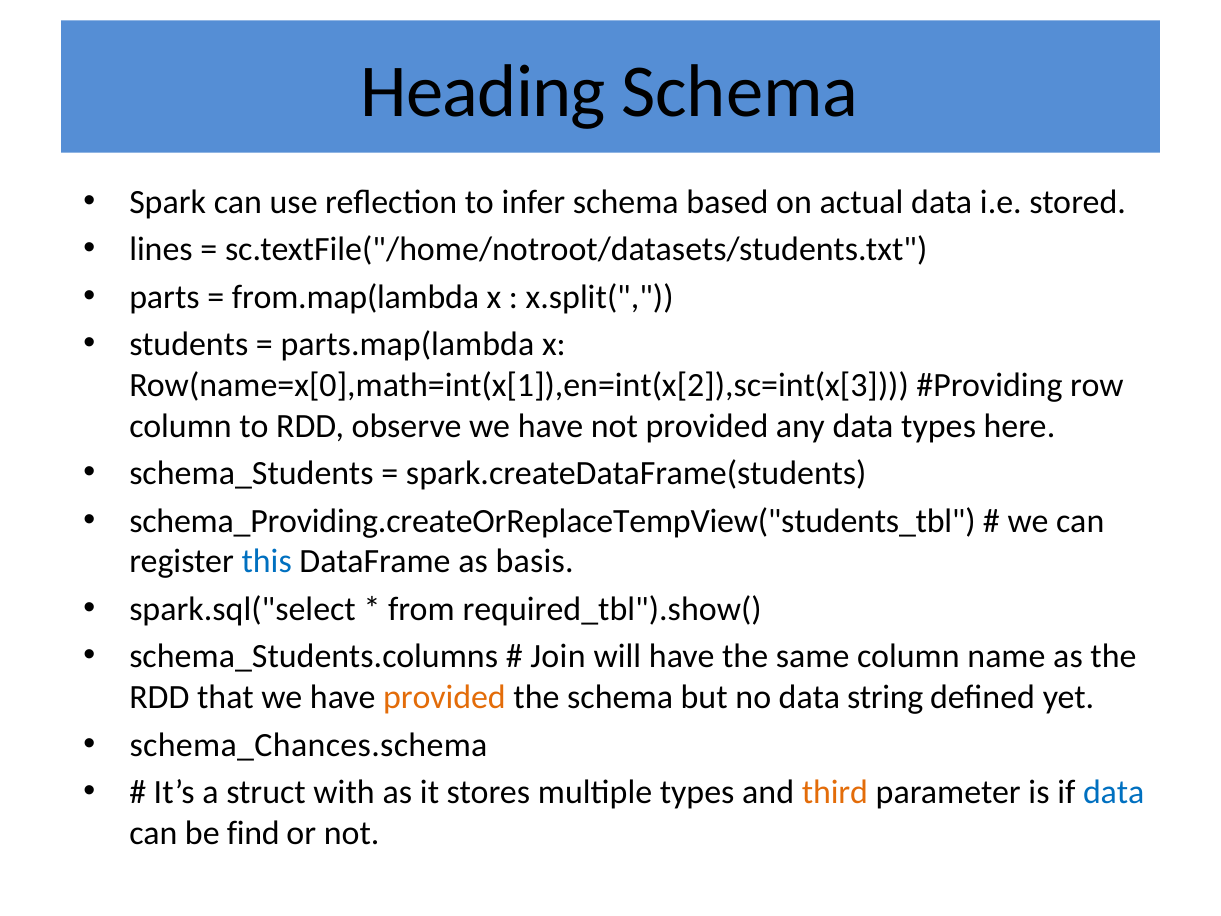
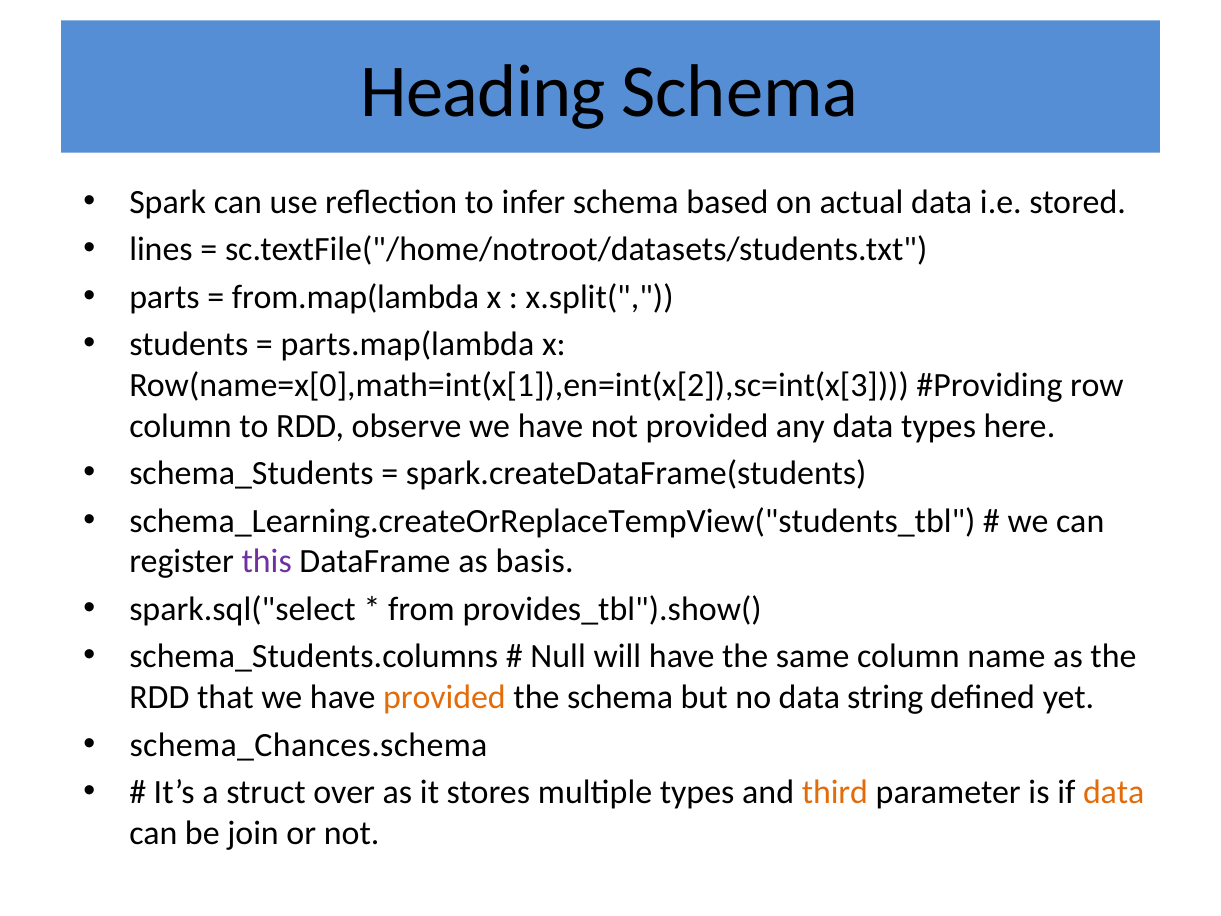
schema_Providing.createOrReplaceTempView("students_tbl: schema_Providing.createOrReplaceTempView("students_tbl -> schema_Learning.createOrReplaceTempView("students_tbl (552, 521)
this colour: blue -> purple (267, 561)
required_tbl").show(: required_tbl").show( -> provides_tbl").show( (612, 609)
Join: Join -> Null (558, 656)
with: with -> over (344, 792)
data colour: blue -> orange (1114, 792)
find: find -> join (253, 833)
